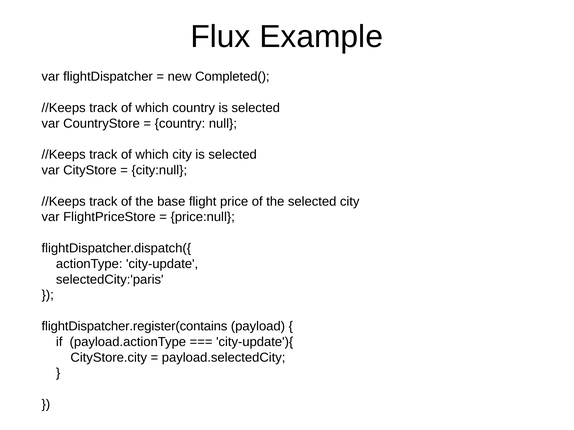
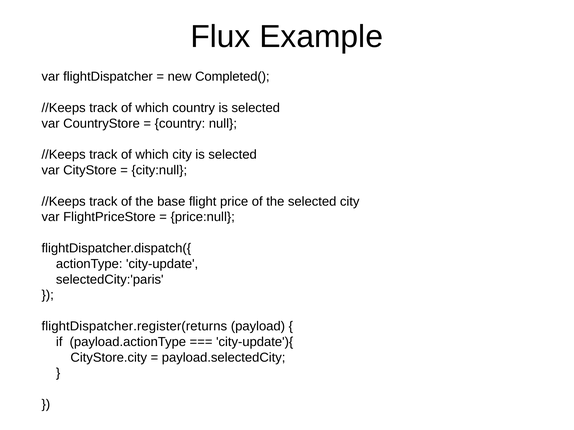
flightDispatcher.register(contains: flightDispatcher.register(contains -> flightDispatcher.register(returns (134, 327)
